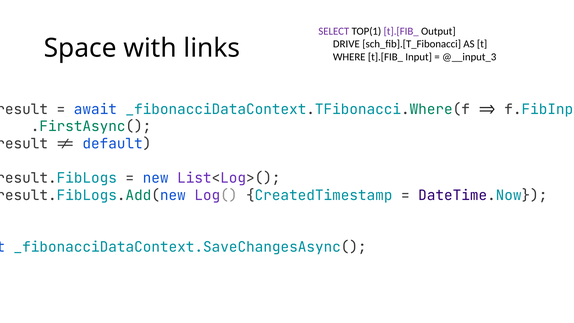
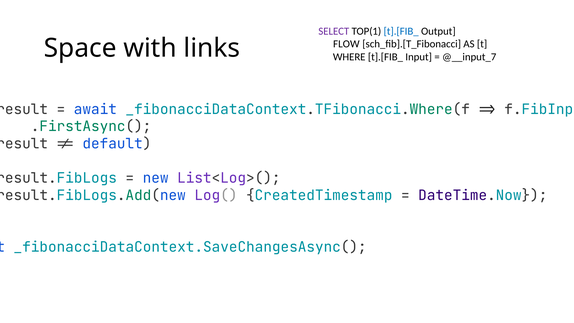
t].[FIB_ colour: purple -> blue (401, 31)
DRIVE: DRIVE -> FLOW (346, 44)
@__input_3: @__input_3 -> @__input_7 (469, 57)
